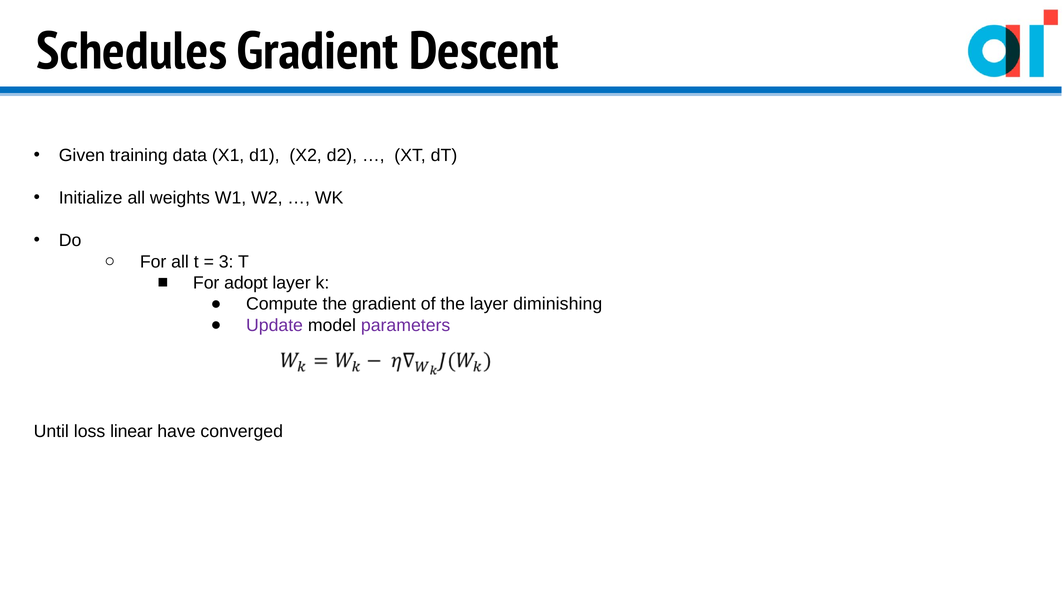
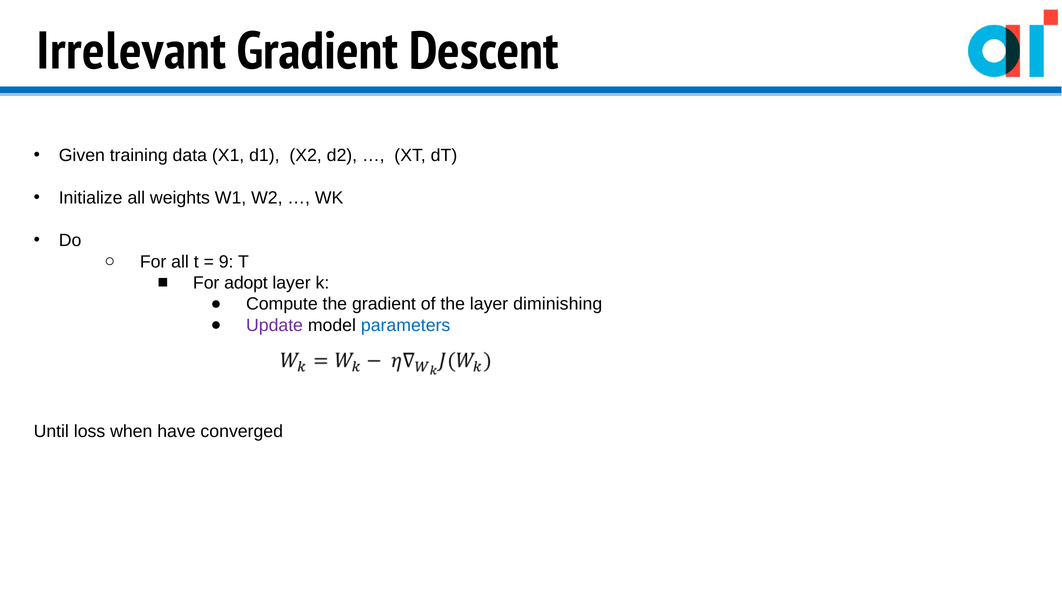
Schedules: Schedules -> Irrelevant (132, 51)
3: 3 -> 9 (226, 262)
parameters colour: purple -> blue (406, 326)
linear: linear -> when (131, 432)
